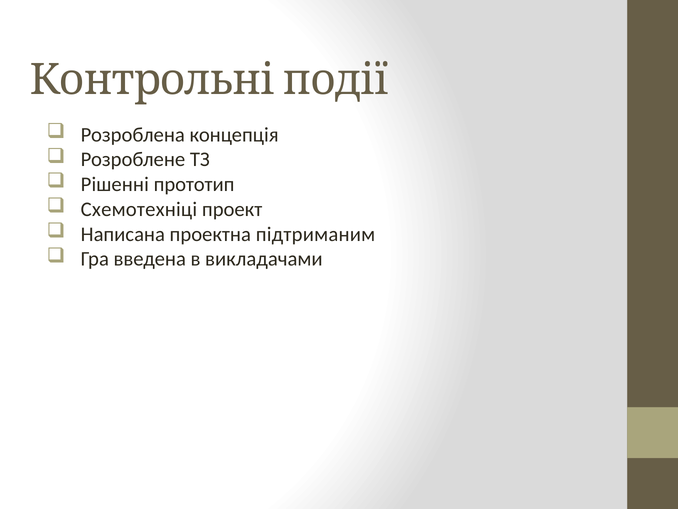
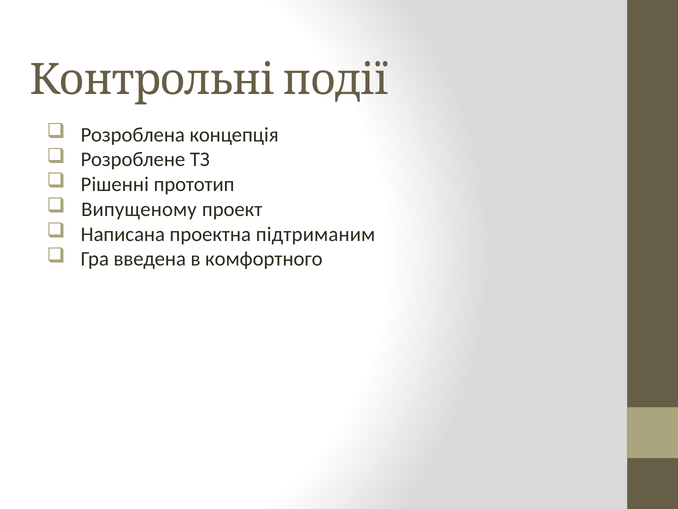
Схемотехніці: Схемотехніці -> Випущеному (139, 209)
викладачами: викладачами -> комфортного (264, 259)
